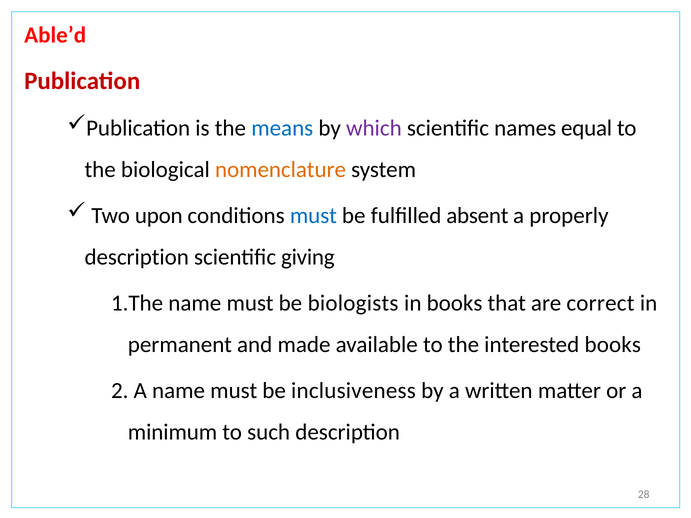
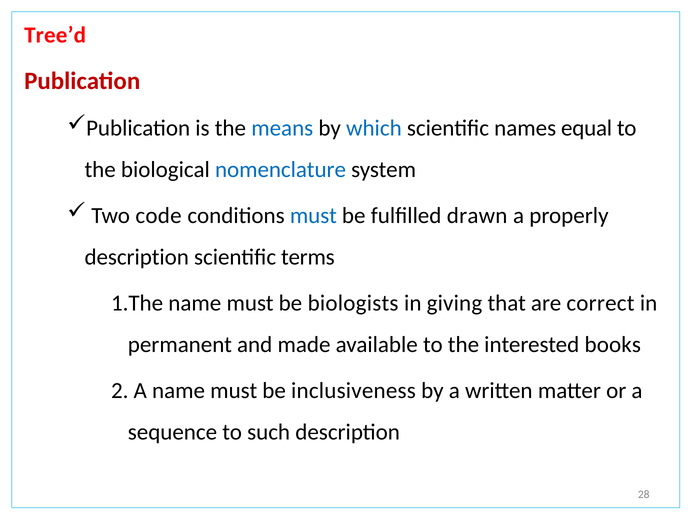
Able’d: Able’d -> Tree’d (55, 35)
which colour: purple -> blue (374, 128)
nomenclature colour: orange -> blue (281, 170)
upon: upon -> code (159, 216)
absent: absent -> drawn (477, 216)
giving: giving -> terms (308, 257)
in books: books -> giving (454, 303)
minimum: minimum -> sequence (172, 432)
